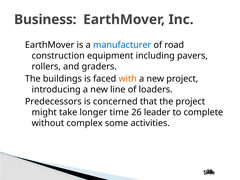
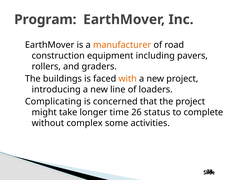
Business: Business -> Program (45, 20)
manufacturer colour: blue -> orange (122, 45)
Predecessors: Predecessors -> Complicating (53, 102)
leader: leader -> status (157, 112)
